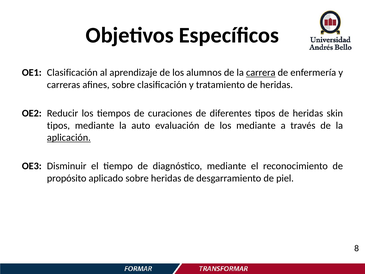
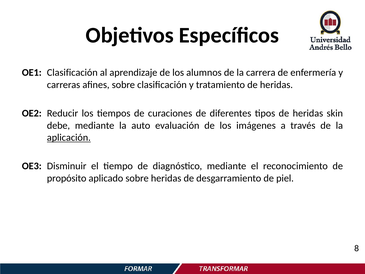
carrera underline: present -> none (261, 73)
tipos: tipos -> debe (58, 125)
los mediante: mediante -> imágenes (256, 125)
